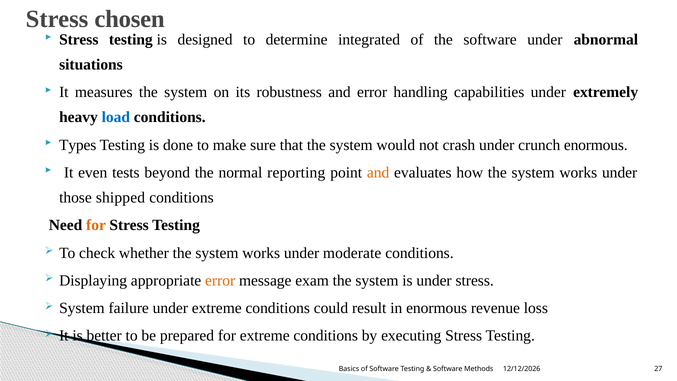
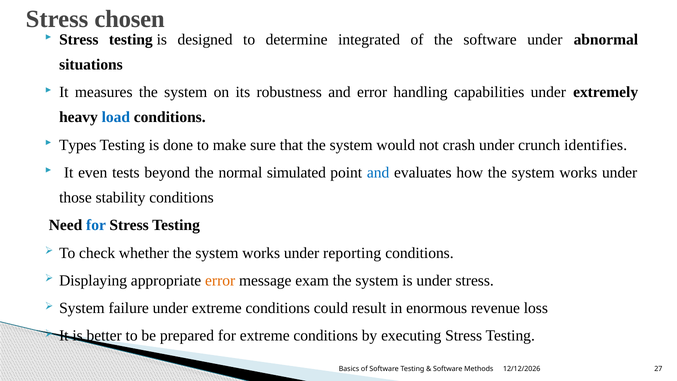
crunch enormous: enormous -> identifies (596, 145)
reporting: reporting -> simulated (296, 172)
and colour: orange -> blue (378, 172)
shipped: shipped -> stability (121, 198)
for colour: orange -> blue (96, 225)
moderate: moderate -> reporting (352, 253)
